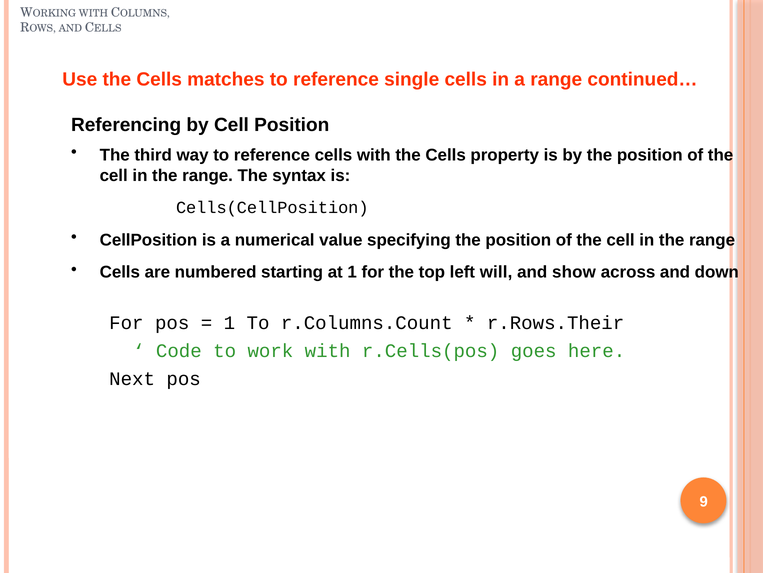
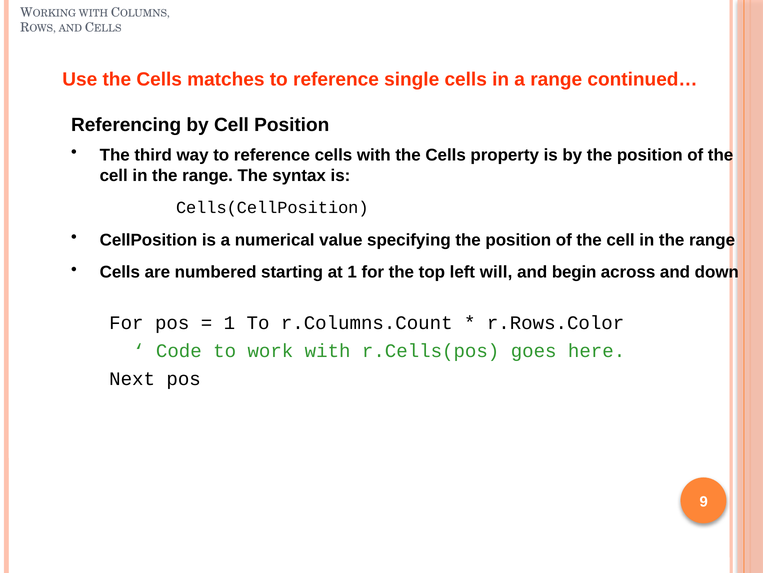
show: show -> begin (574, 272)
r.Rows.Their: r.Rows.Their -> r.Rows.Color (556, 323)
